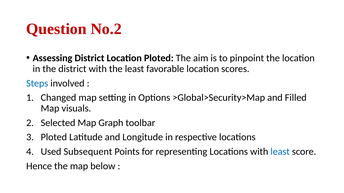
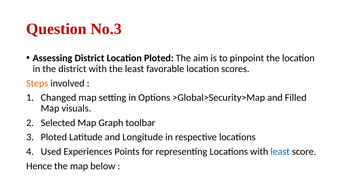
No.2: No.2 -> No.3 (106, 29)
Steps colour: blue -> orange (37, 83)
Subsequent: Subsequent -> Experiences (88, 152)
